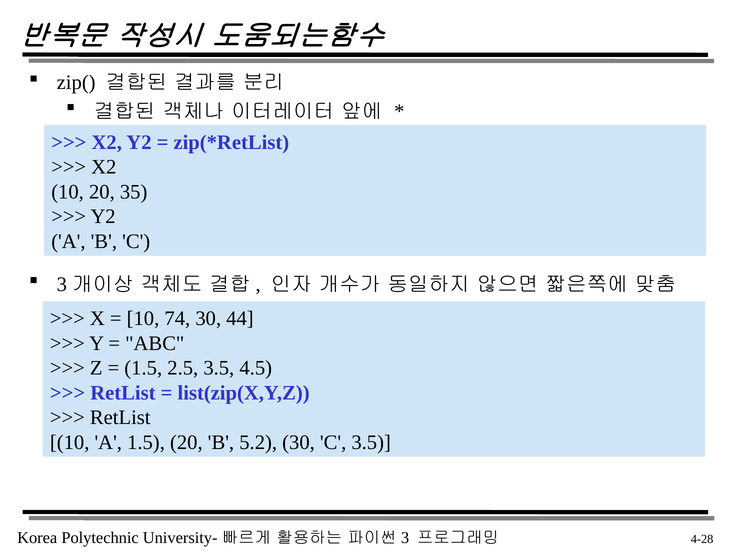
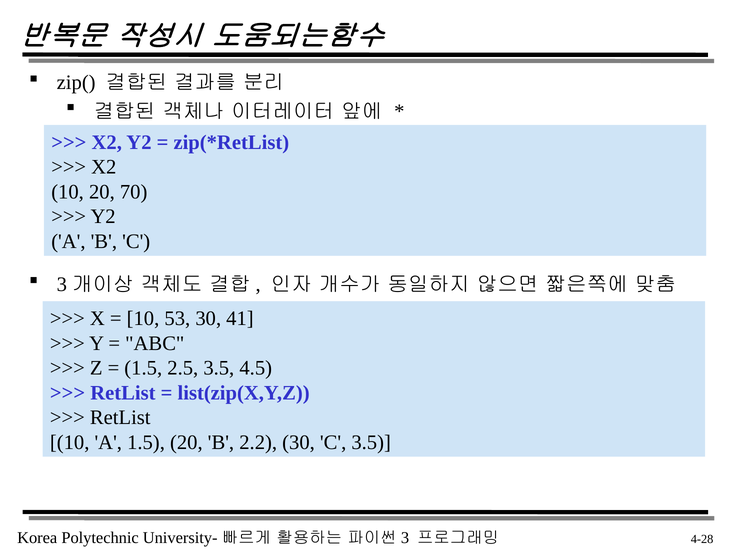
35: 35 -> 70 (134, 192)
74: 74 -> 53 (177, 318)
44: 44 -> 41 (240, 318)
5.2: 5.2 -> 2.2 (258, 442)
